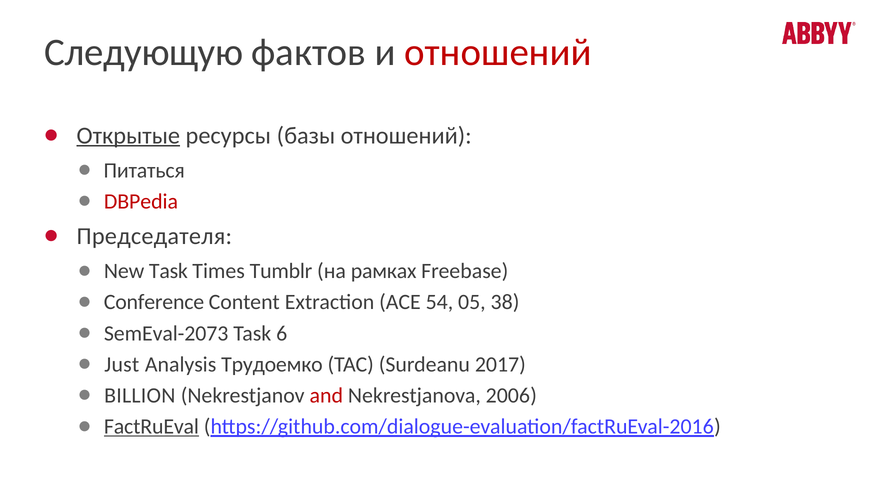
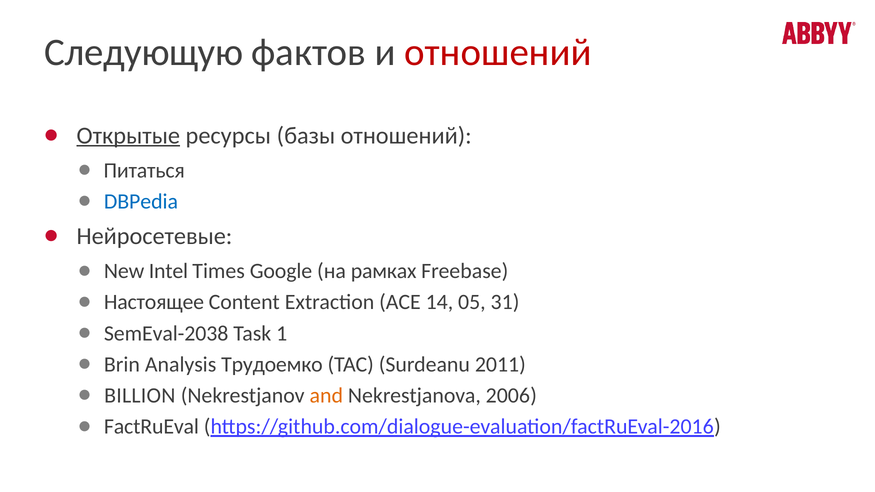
DBPedia colour: red -> blue (141, 202)
Председателя: Председателя -> Нейросетевые (154, 236)
New Task: Task -> Intel (168, 271)
Tumblr: Tumblr -> Google (281, 271)
Conference: Conference -> Настоящее (154, 302)
54: 54 -> 14 (439, 302)
38: 38 -> 31 (505, 302)
SemEval-2073: SemEval-2073 -> SemEval-2038 (166, 333)
6: 6 -> 1 (282, 333)
Just: Just -> Brin (122, 365)
2017: 2017 -> 2011 (500, 365)
and colour: red -> orange (326, 396)
FactRuEval underline: present -> none (151, 427)
